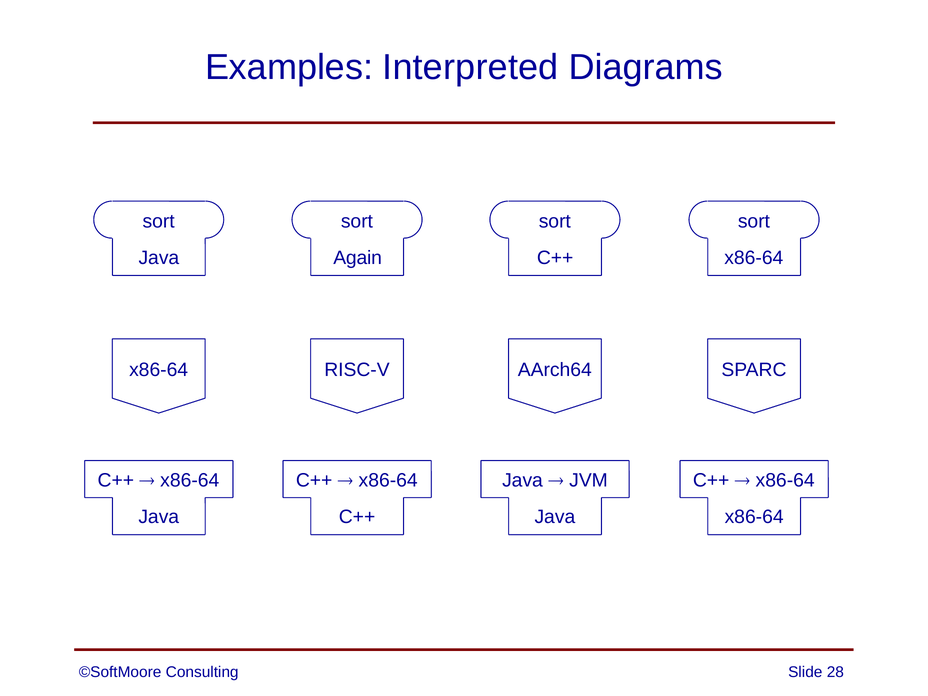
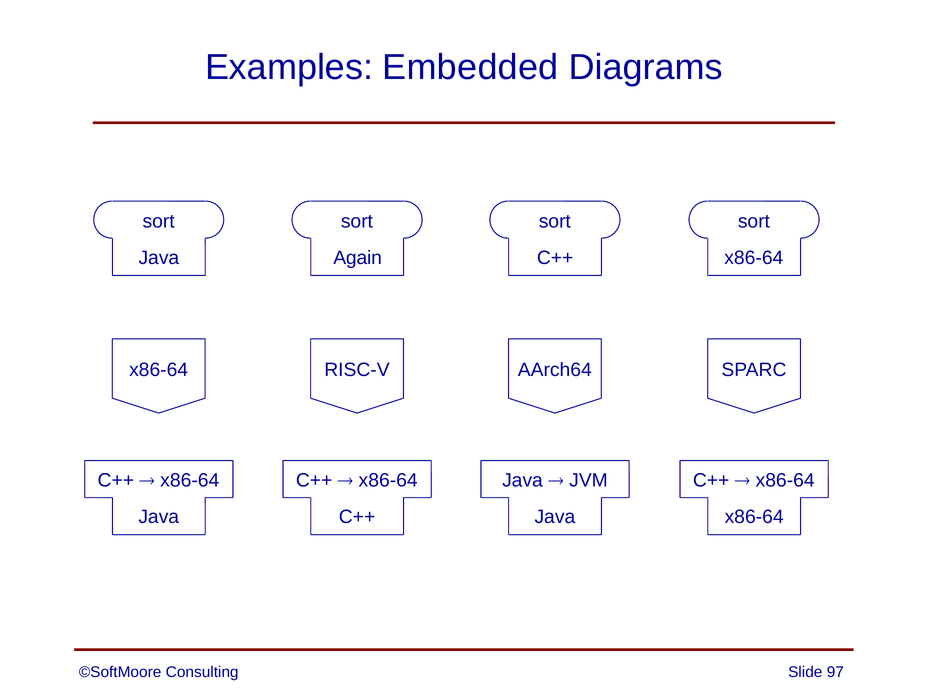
Interpreted: Interpreted -> Embedded (470, 68)
28: 28 -> 97 (835, 672)
